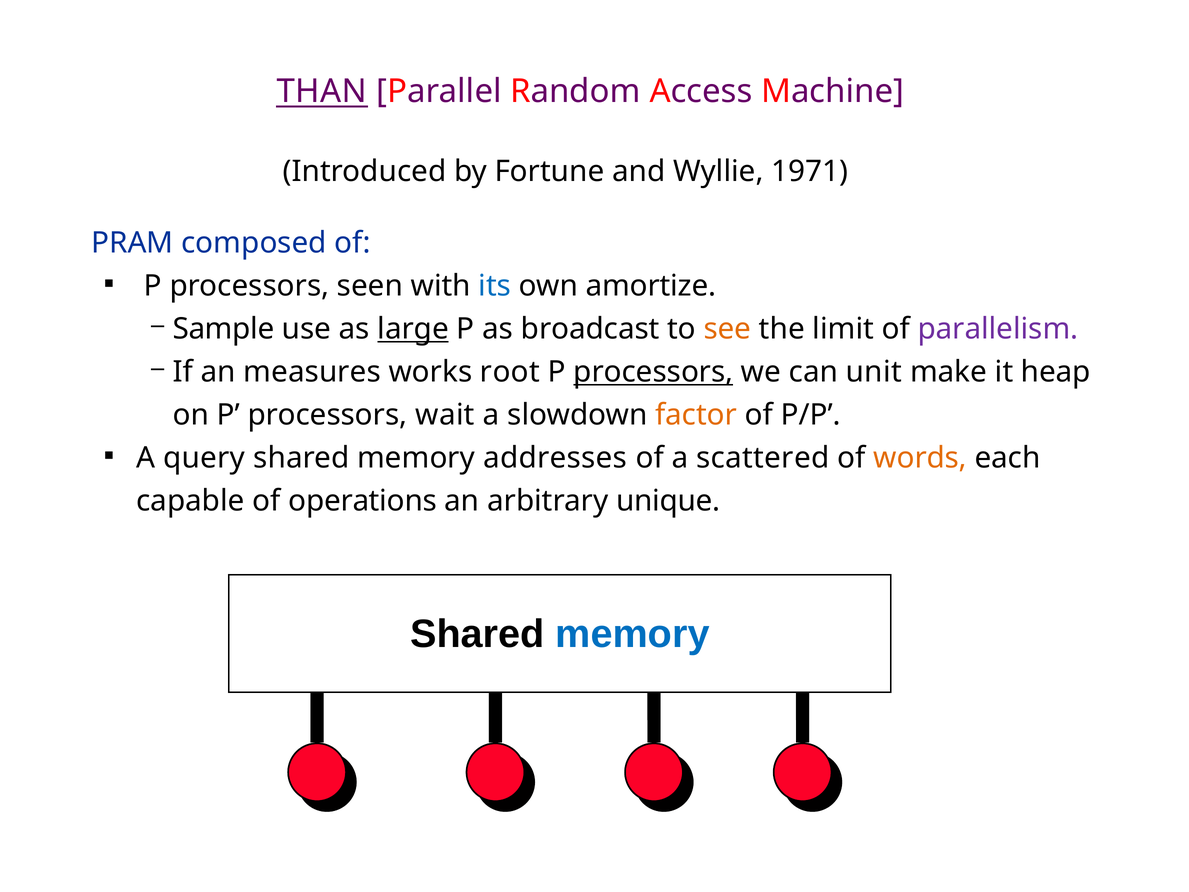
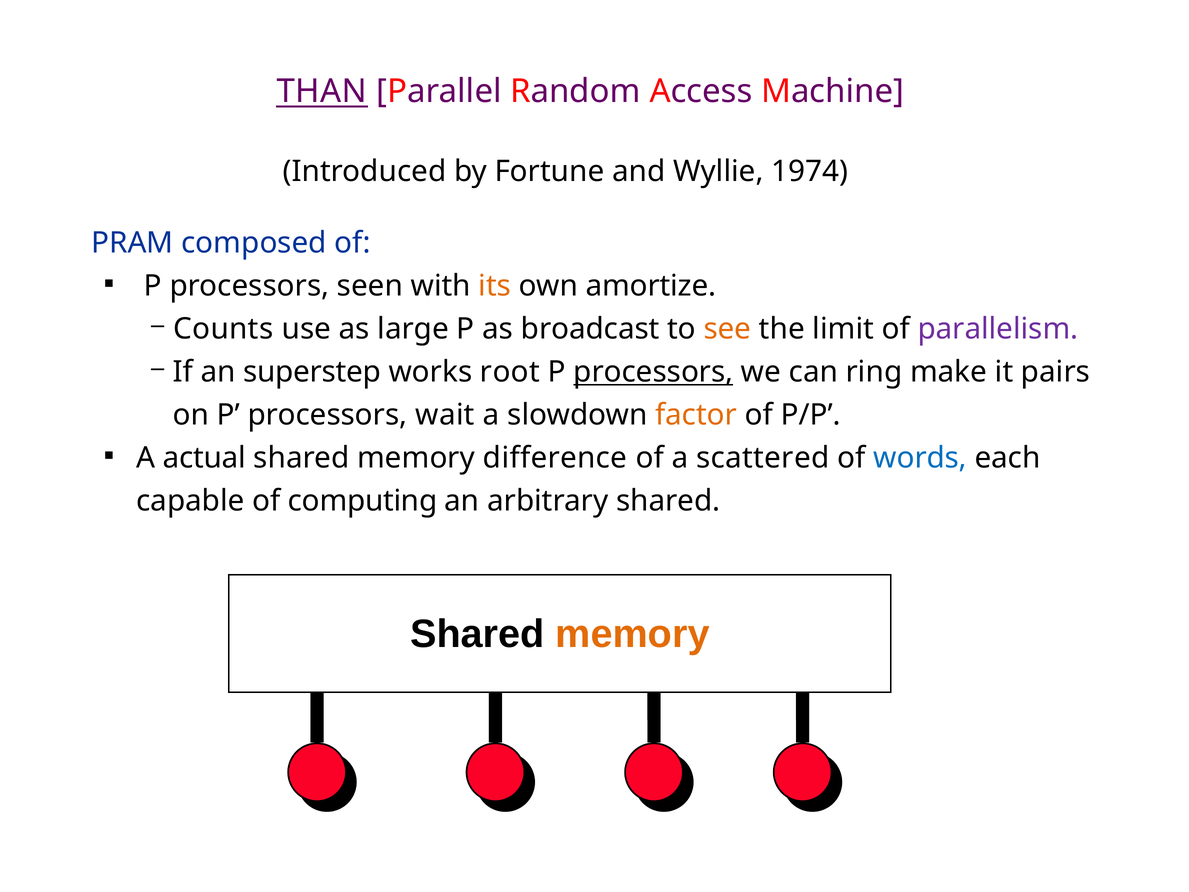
1971: 1971 -> 1974 (810, 171)
its colour: blue -> orange (495, 286)
Sample: Sample -> Counts (223, 329)
large underline: present -> none (413, 329)
measures: measures -> superstep (312, 372)
unit: unit -> ring (874, 372)
heap: heap -> pairs (1056, 372)
query: query -> actual (204, 458)
addresses: addresses -> difference (555, 458)
words colour: orange -> blue (920, 458)
operations: operations -> computing (363, 501)
arbitrary unique: unique -> shared (668, 501)
memory colour: blue -> orange (632, 634)
